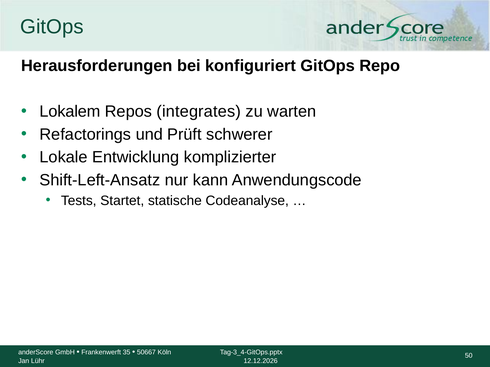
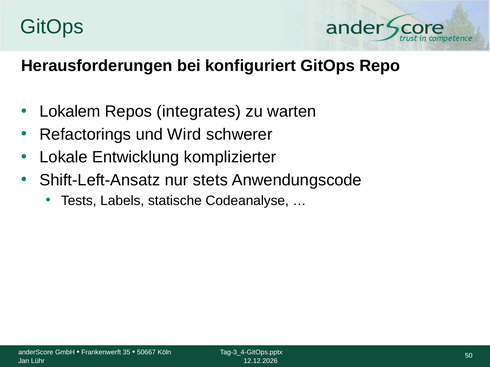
Prüft: Prüft -> Wird (184, 135)
kann: kann -> stets (210, 180)
Startet: Startet -> Labels (122, 201)
